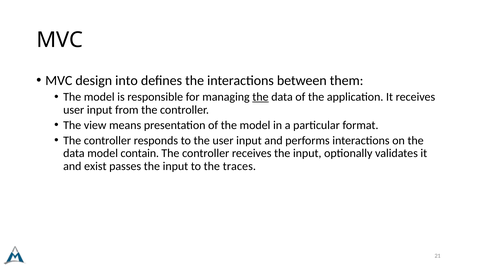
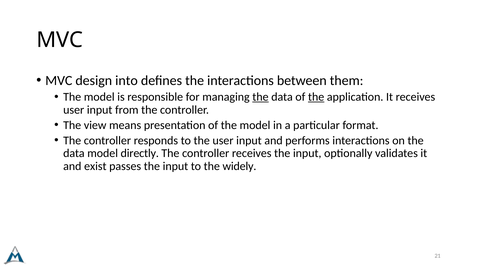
the underline: none -> present (316, 97)
contain: contain -> directly (140, 154)
traces: traces -> widely (239, 166)
